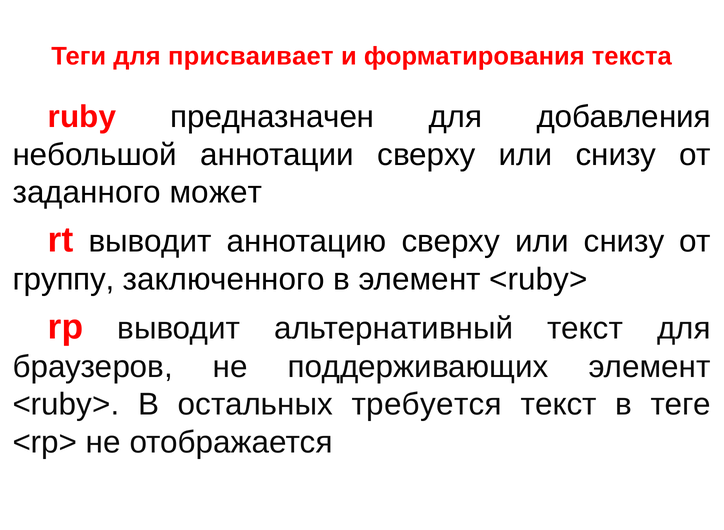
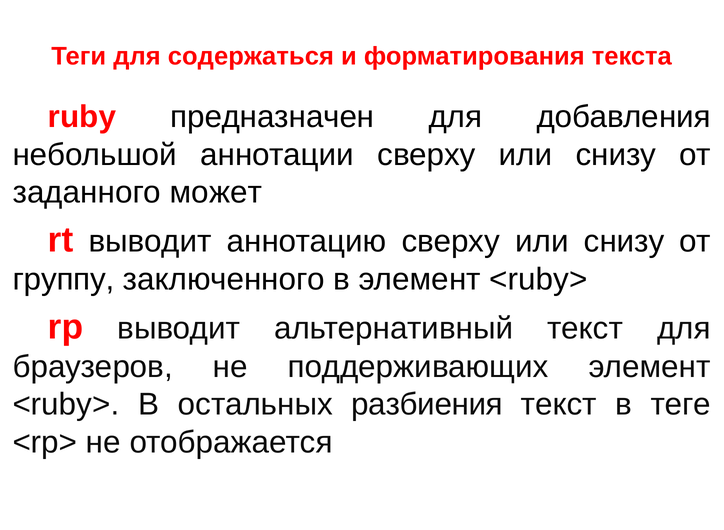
присваивает: присваивает -> содержаться (251, 56)
требуется: требуется -> разбиения (427, 405)
